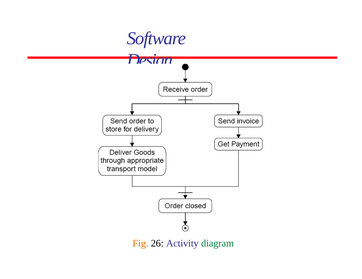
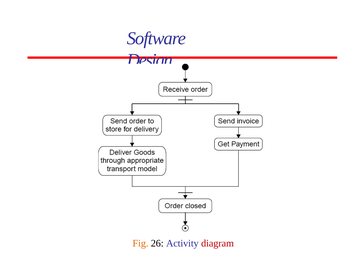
diagram colour: green -> red (218, 244)
